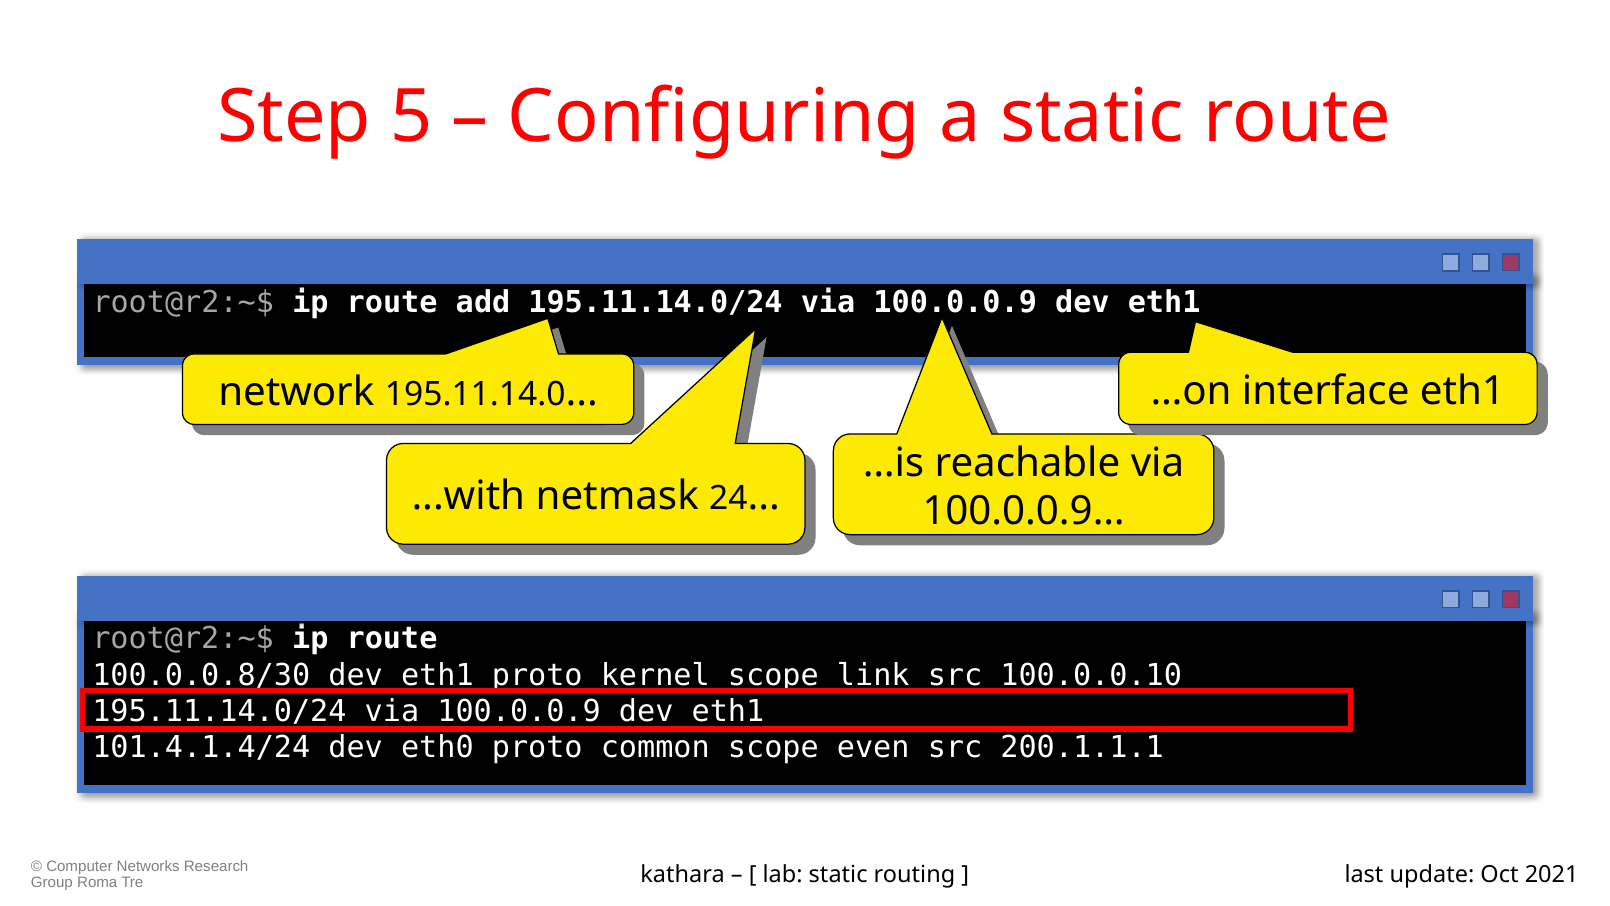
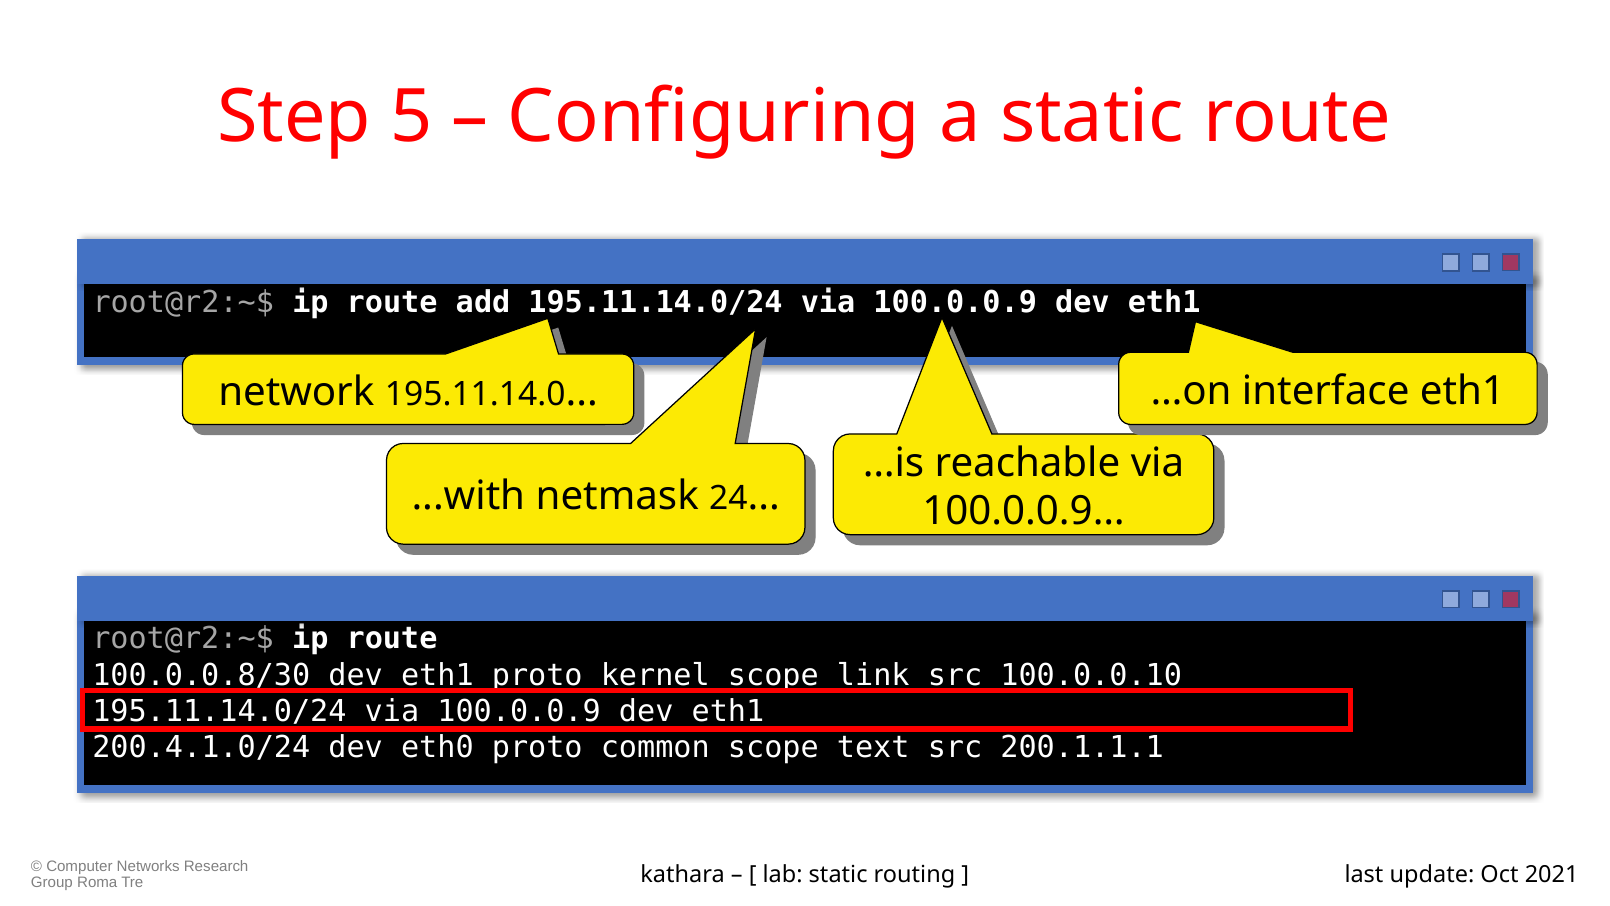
101.4.1.4/24: 101.4.1.4/24 -> 200.4.1.0/24 (201, 747)
even: even -> text (873, 747)
